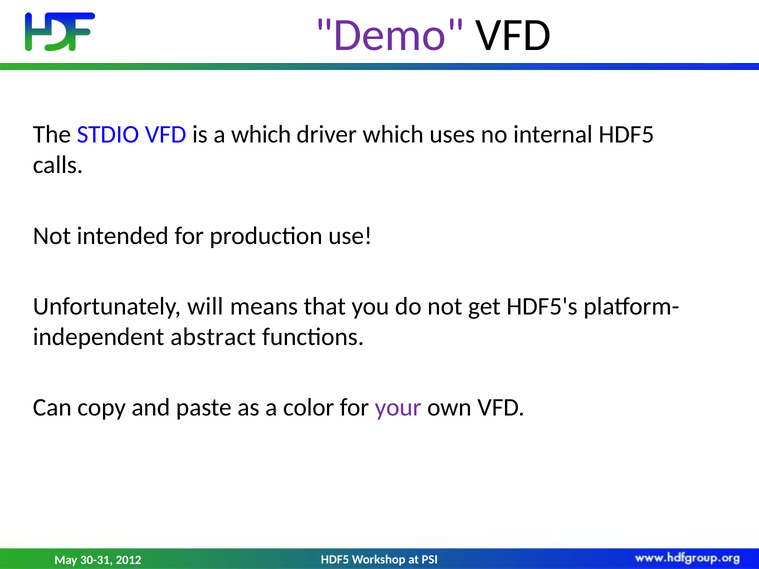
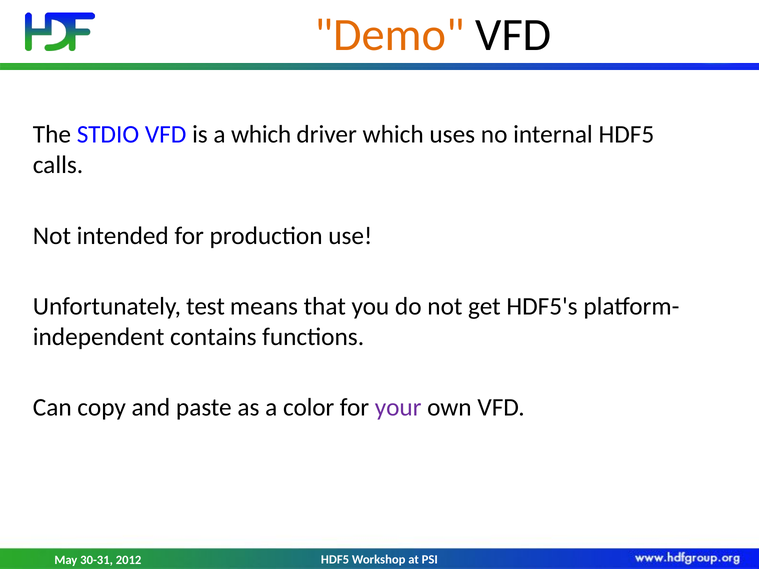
Demo colour: purple -> orange (390, 35)
will: will -> test (206, 307)
abstract: abstract -> contains (213, 337)
